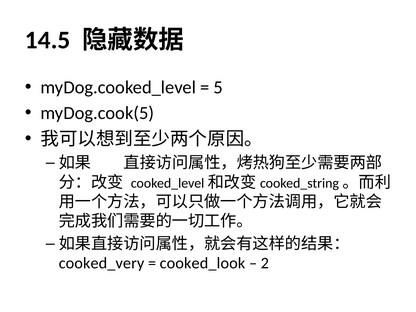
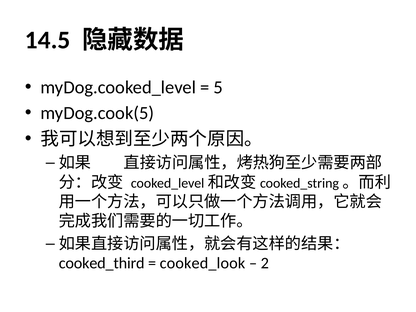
cooked_very: cooked_very -> cooked_third (102, 263)
